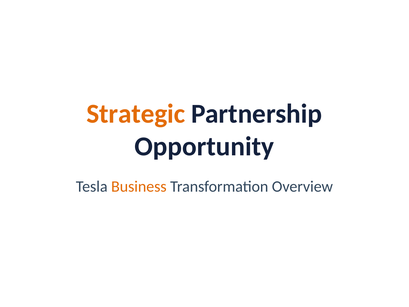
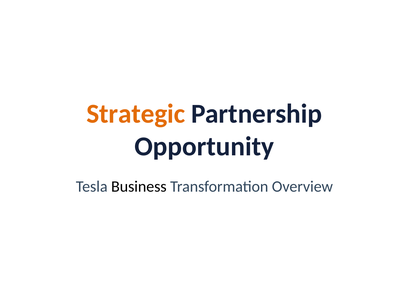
Business colour: orange -> black (139, 187)
